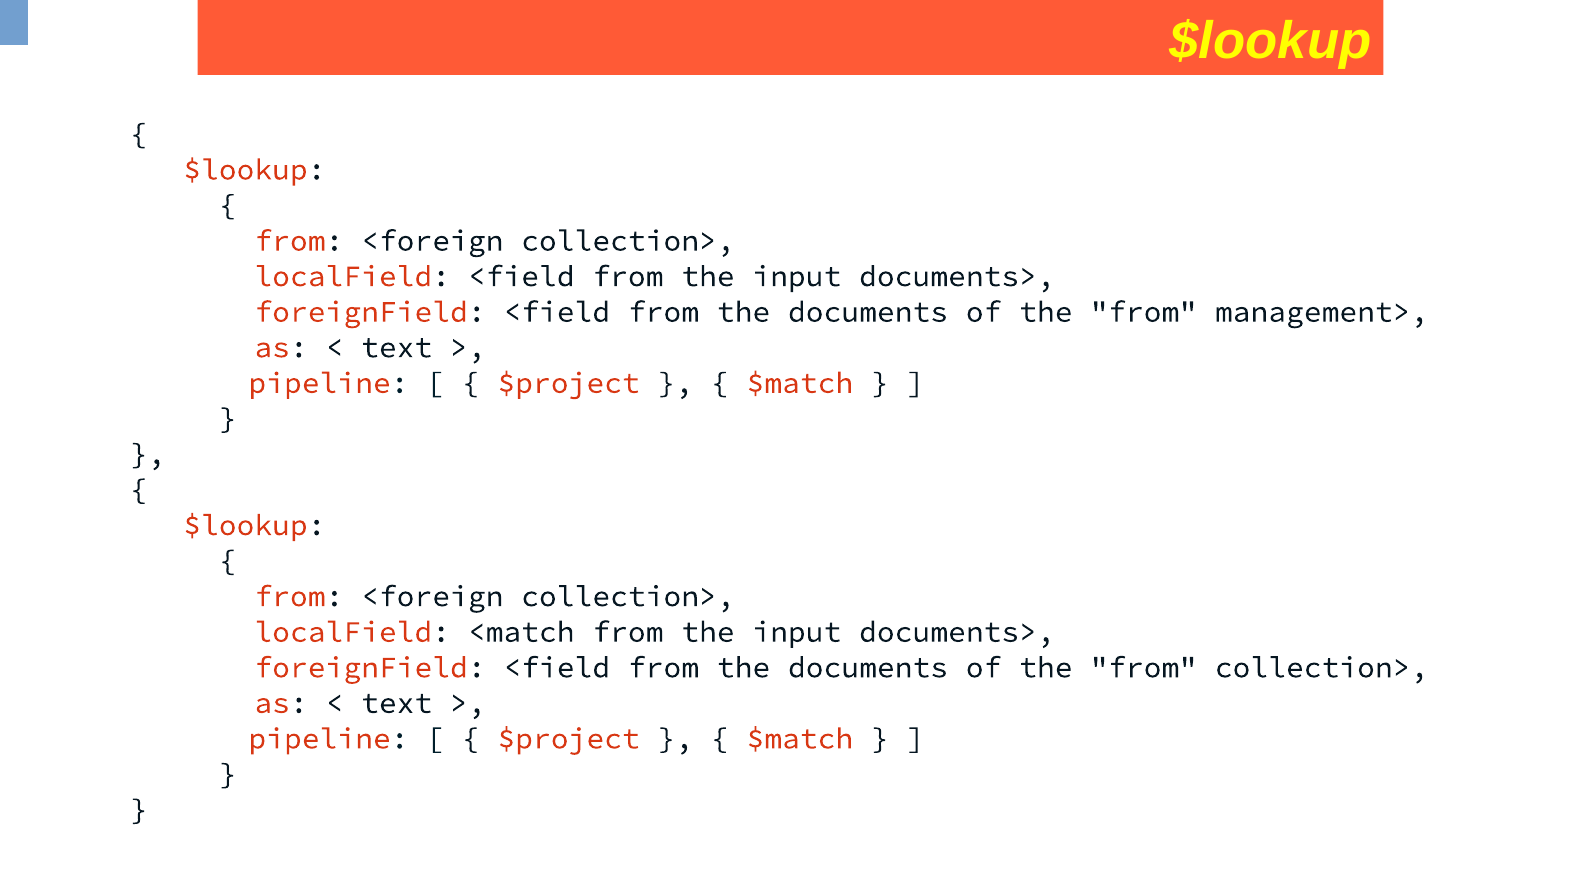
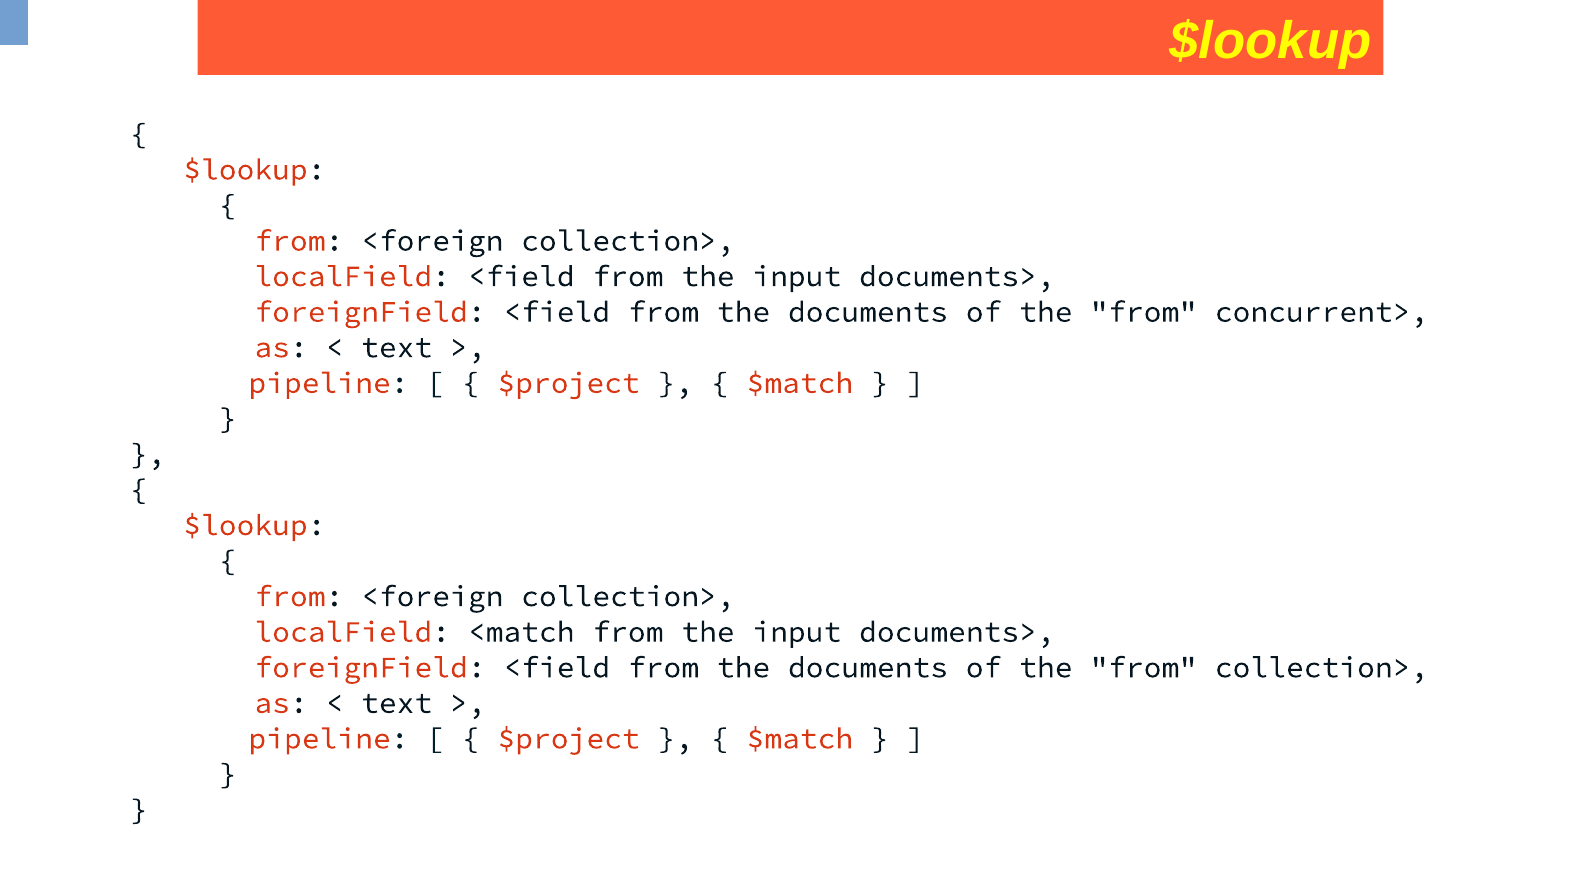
management>: management> -> concurrent> (1322, 312)
